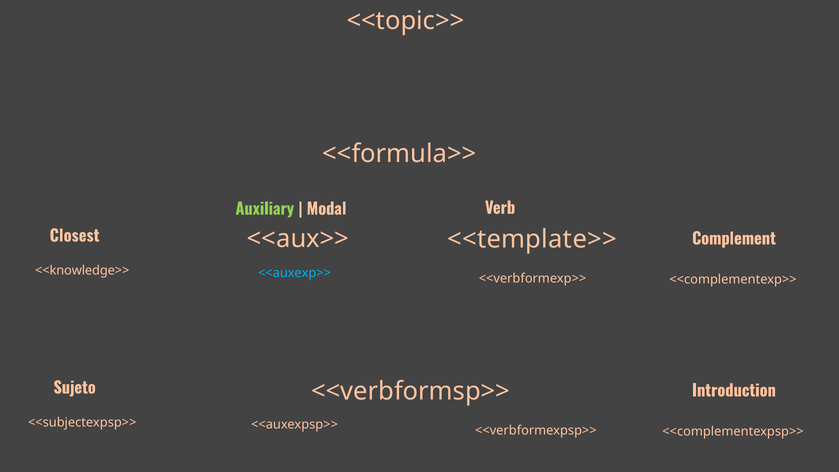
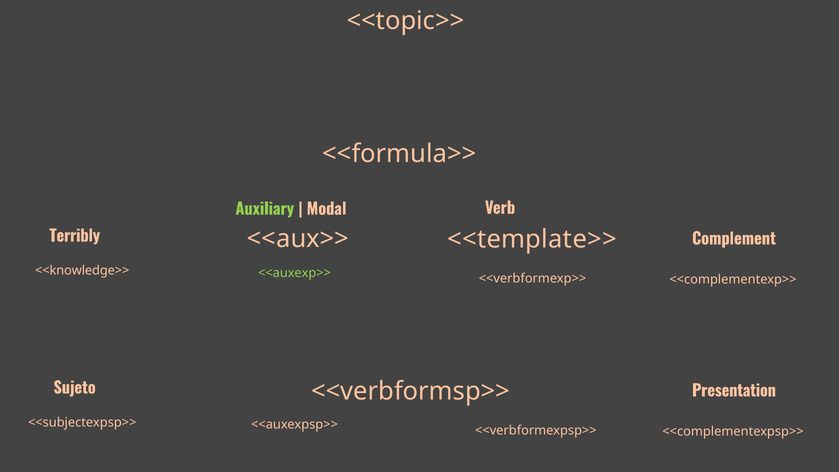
Closest: Closest -> Terribly (75, 236)
<<auxexp>> colour: light blue -> light green (295, 273)
Introduction: Introduction -> Presentation (734, 391)
